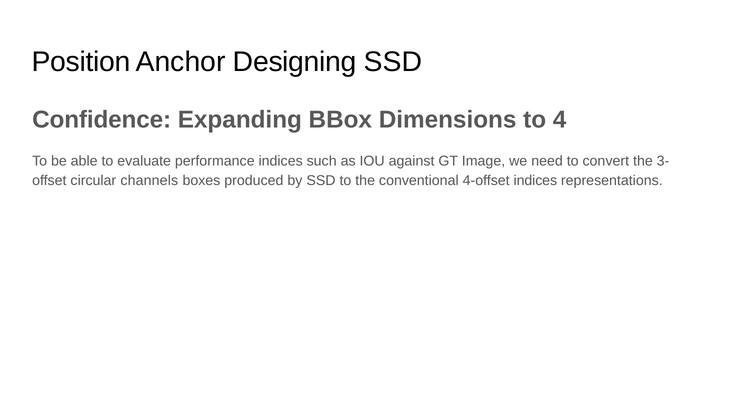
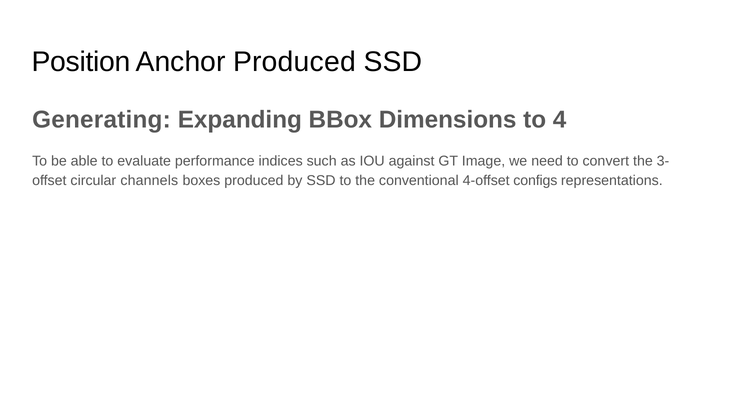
Anchor Designing: Designing -> Produced (295, 62)
Confidence: Confidence -> Generating (101, 120)
4-offset indices: indices -> configs (535, 180)
